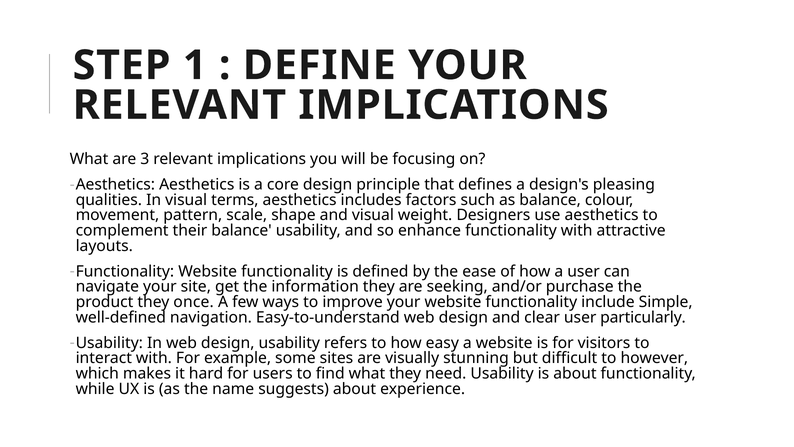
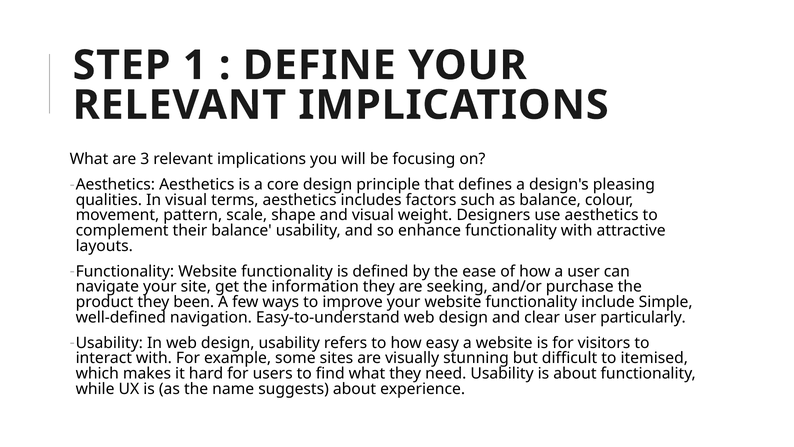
once: once -> been (194, 302)
however: however -> itemised (654, 358)
